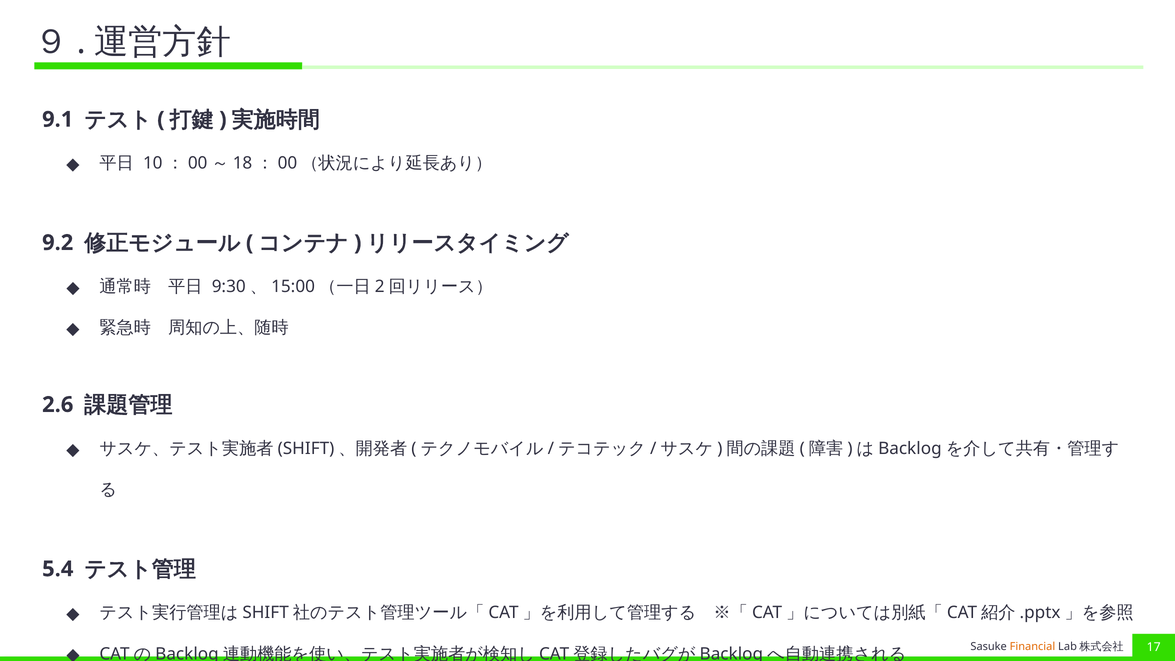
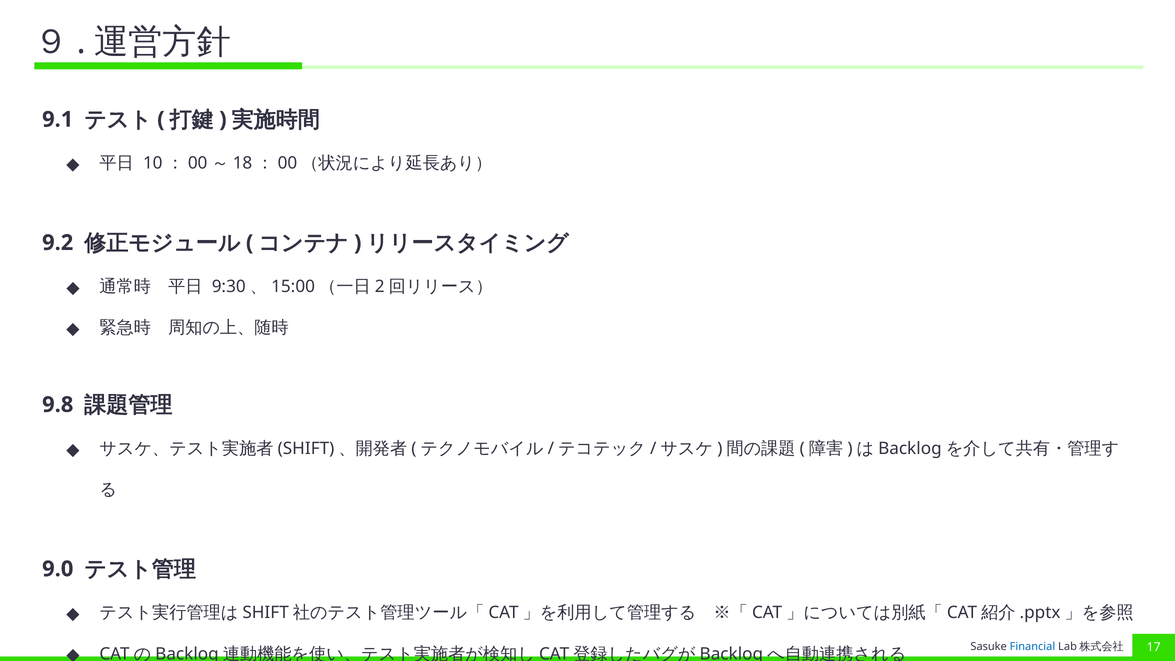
2.6: 2.6 -> 9.8 (58, 405)
5.4: 5.4 -> 9.0 (58, 569)
Financial colour: orange -> blue (1032, 647)
